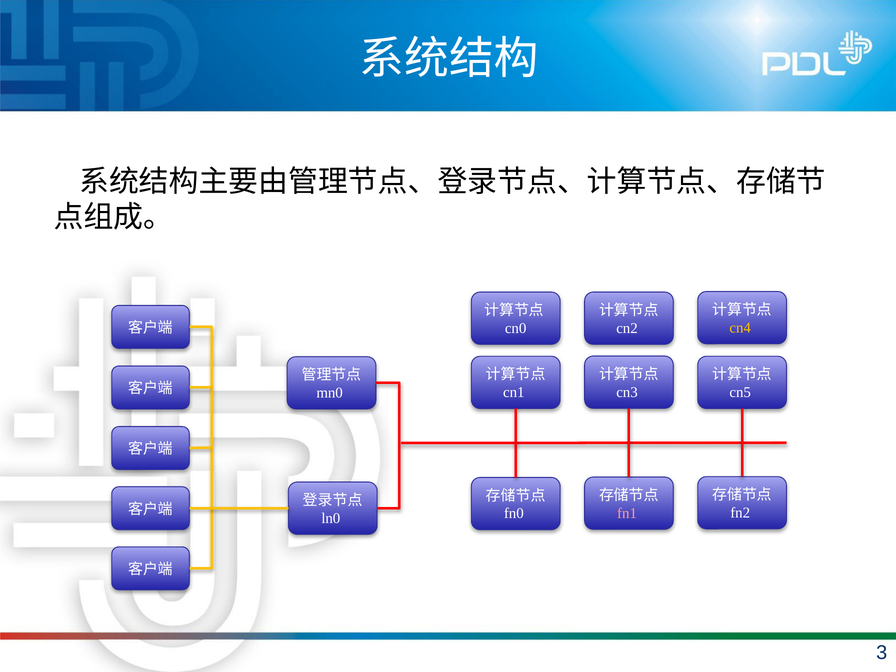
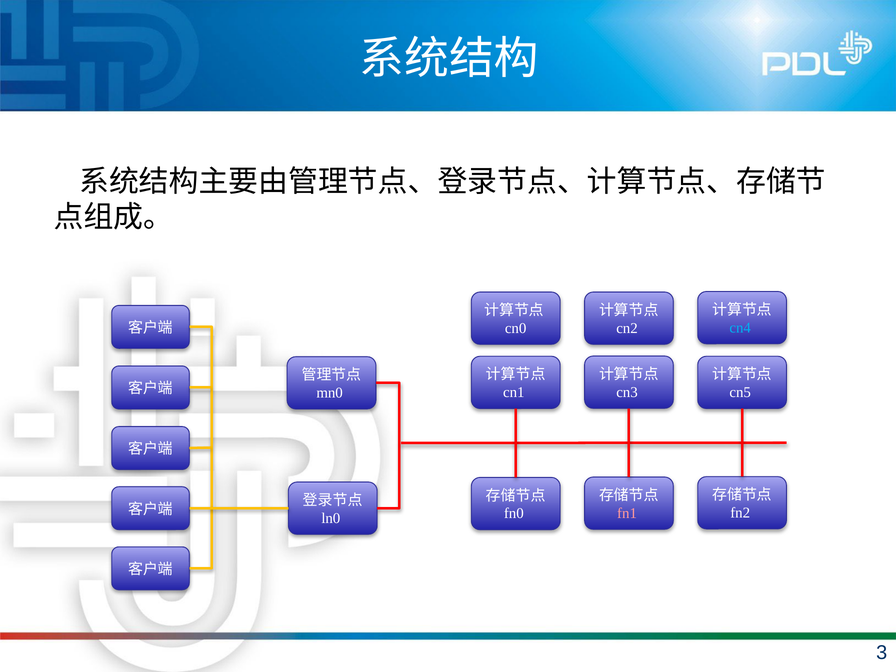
cn4 colour: yellow -> light blue (740, 328)
